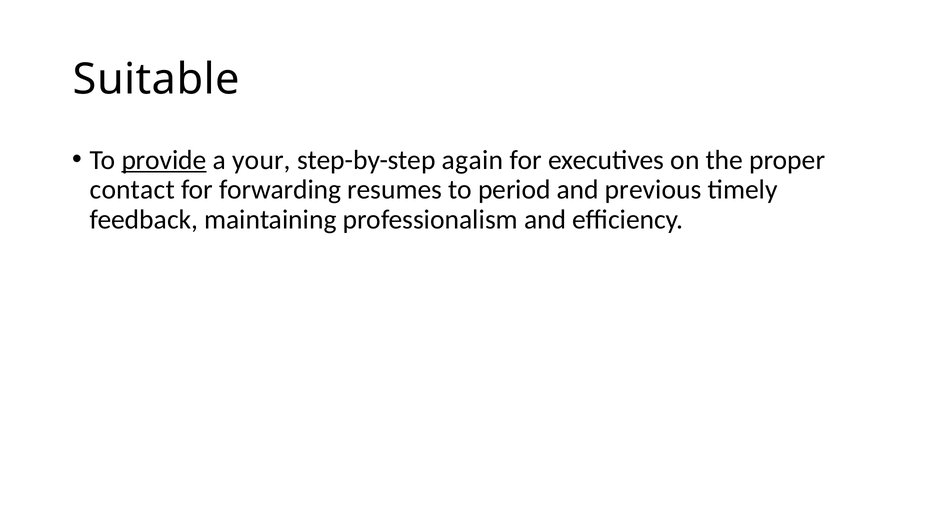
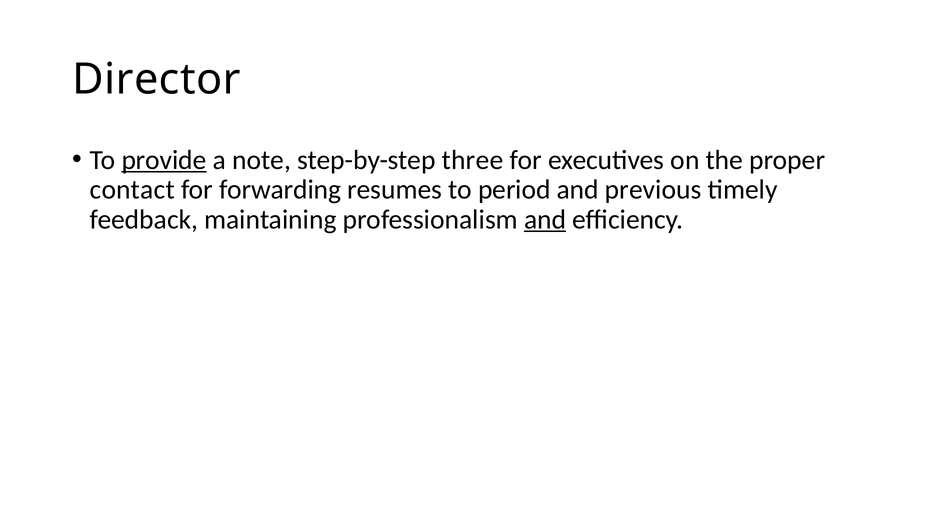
Suitable: Suitable -> Director (156, 79)
your: your -> note (262, 160)
again: again -> three (473, 160)
and underline: none -> present (545, 220)
